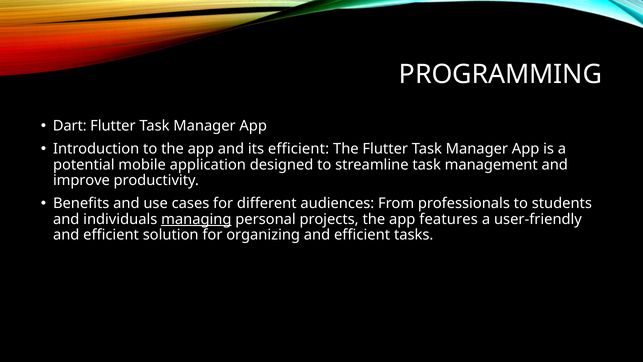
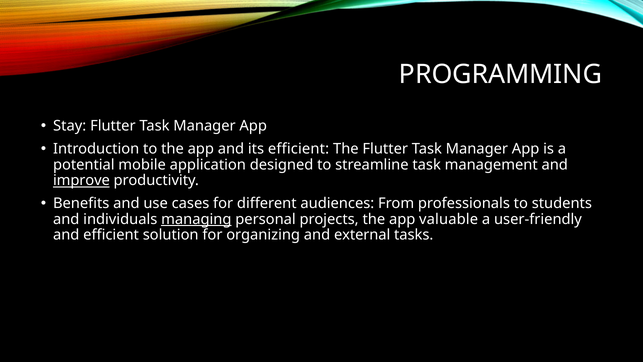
Dart: Dart -> Stay (70, 126)
improve underline: none -> present (81, 180)
features: features -> valuable (449, 219)
organizing and efficient: efficient -> external (362, 235)
